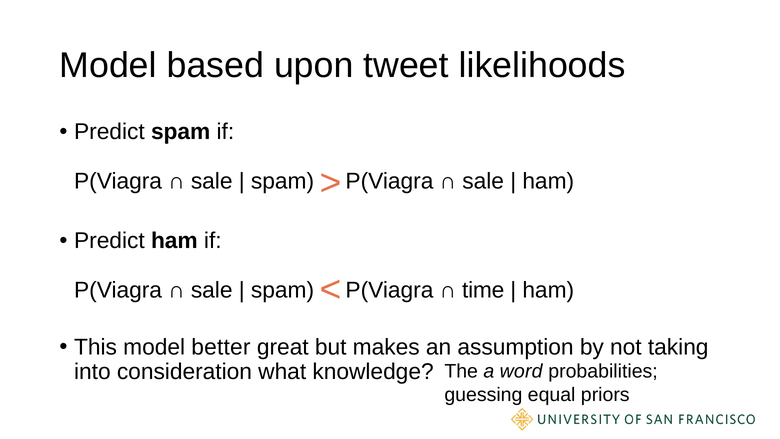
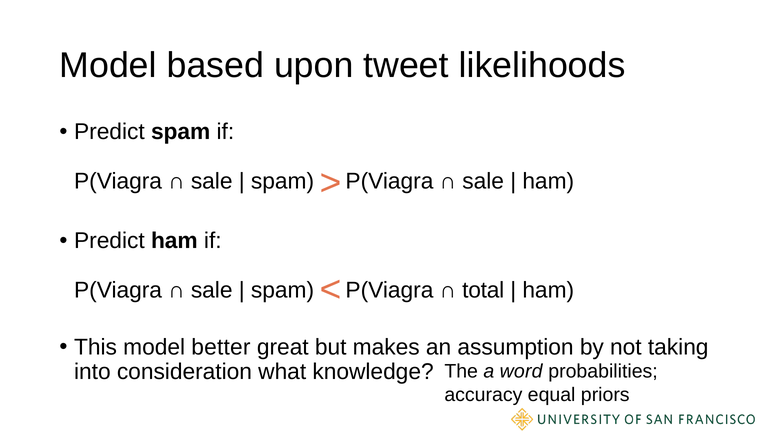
time: time -> total (483, 290)
guessing: guessing -> accuracy (483, 394)
